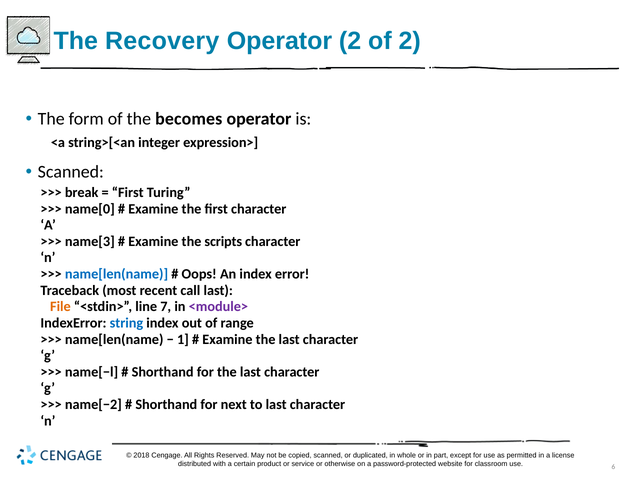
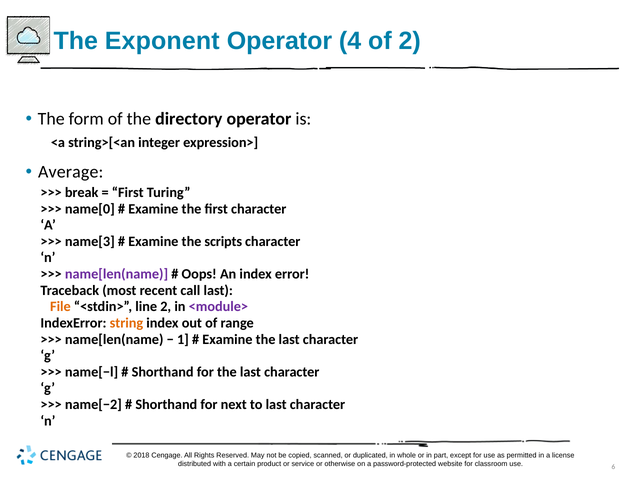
Recovery: Recovery -> Exponent (162, 41)
Operator 2: 2 -> 4 (350, 41)
becomes: becomes -> directory (189, 119)
Scanned: Scanned -> Average (71, 171)
name[len(name colour: blue -> purple (117, 274)
line 7: 7 -> 2 (166, 306)
string colour: blue -> orange (126, 322)
